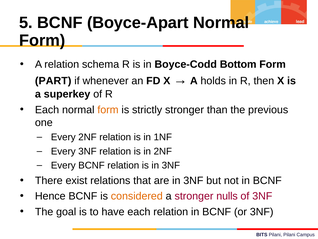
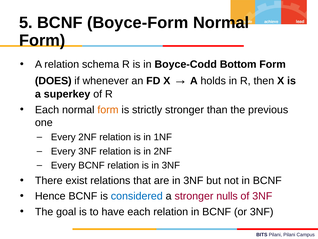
Boyce-Apart: Boyce-Apart -> Boyce-Form (138, 23)
PART: PART -> DOES (53, 81)
considered colour: orange -> blue (137, 196)
